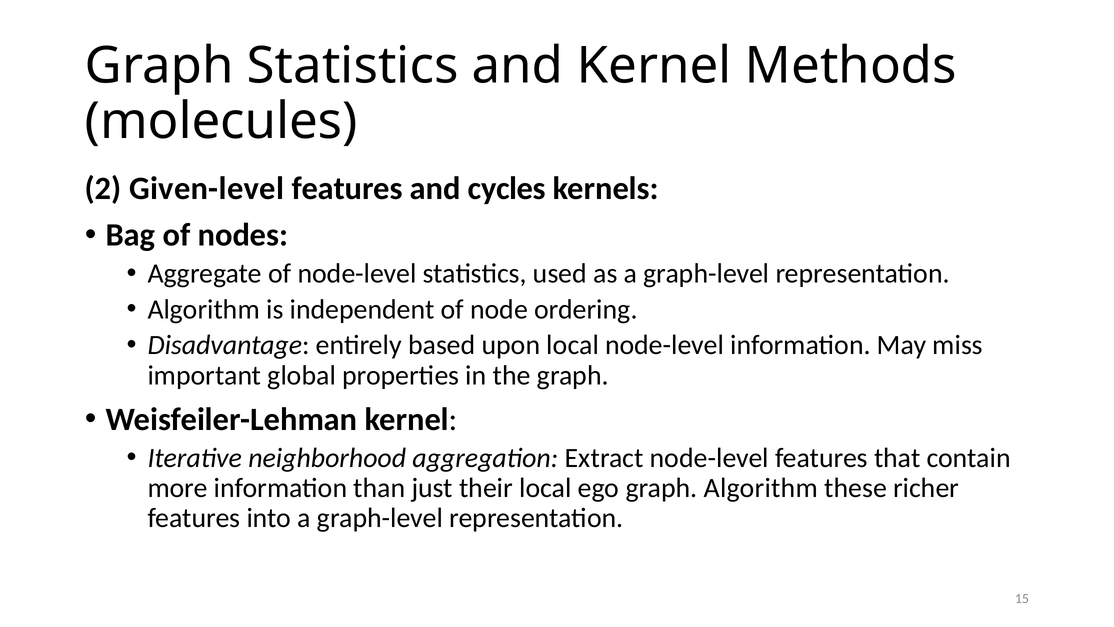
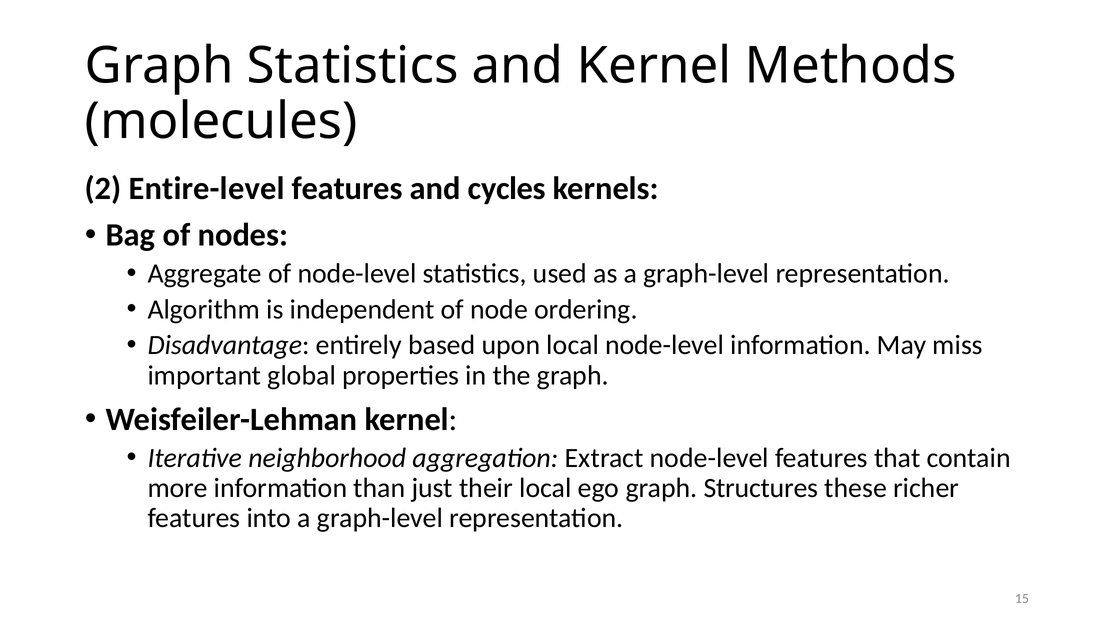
Given-level: Given-level -> Entire-level (207, 188)
graph Algorithm: Algorithm -> Structures (761, 488)
